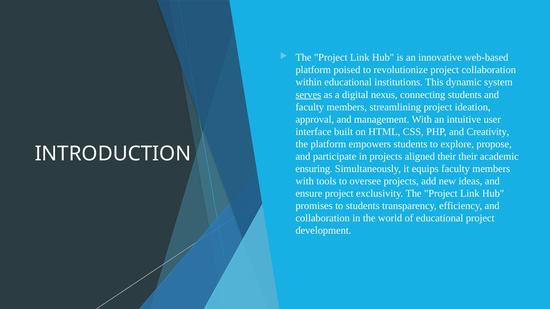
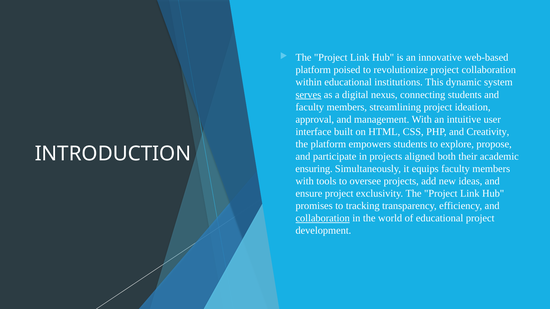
aligned their: their -> both (447, 157)
to students: students -> tracking (363, 206)
collaboration underline: none -> present (323, 218)
